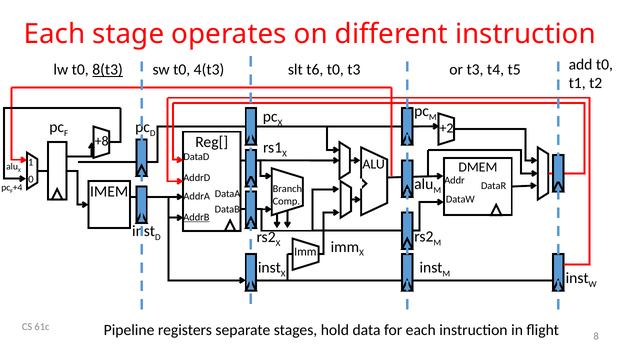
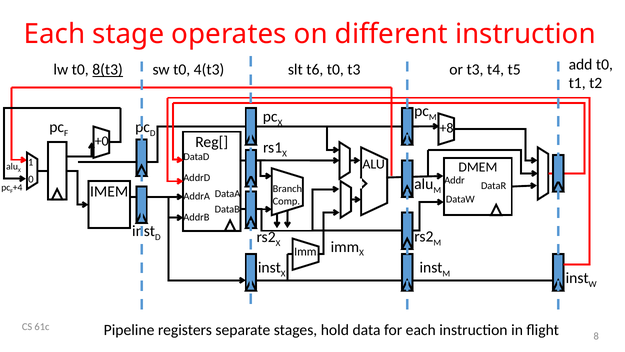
+2: +2 -> +8 (446, 128)
+8: +8 -> +0 (102, 141)
AddrB underline: present -> none (196, 217)
